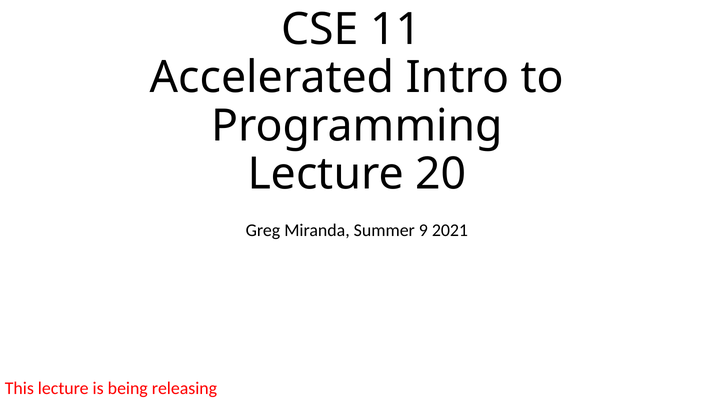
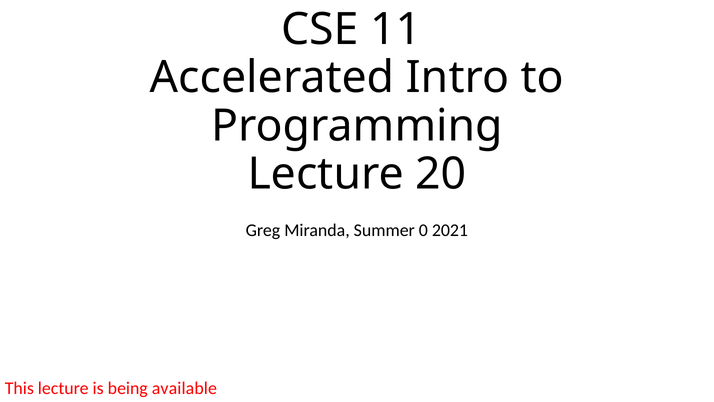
9: 9 -> 0 (423, 230)
releasing: releasing -> available (184, 388)
